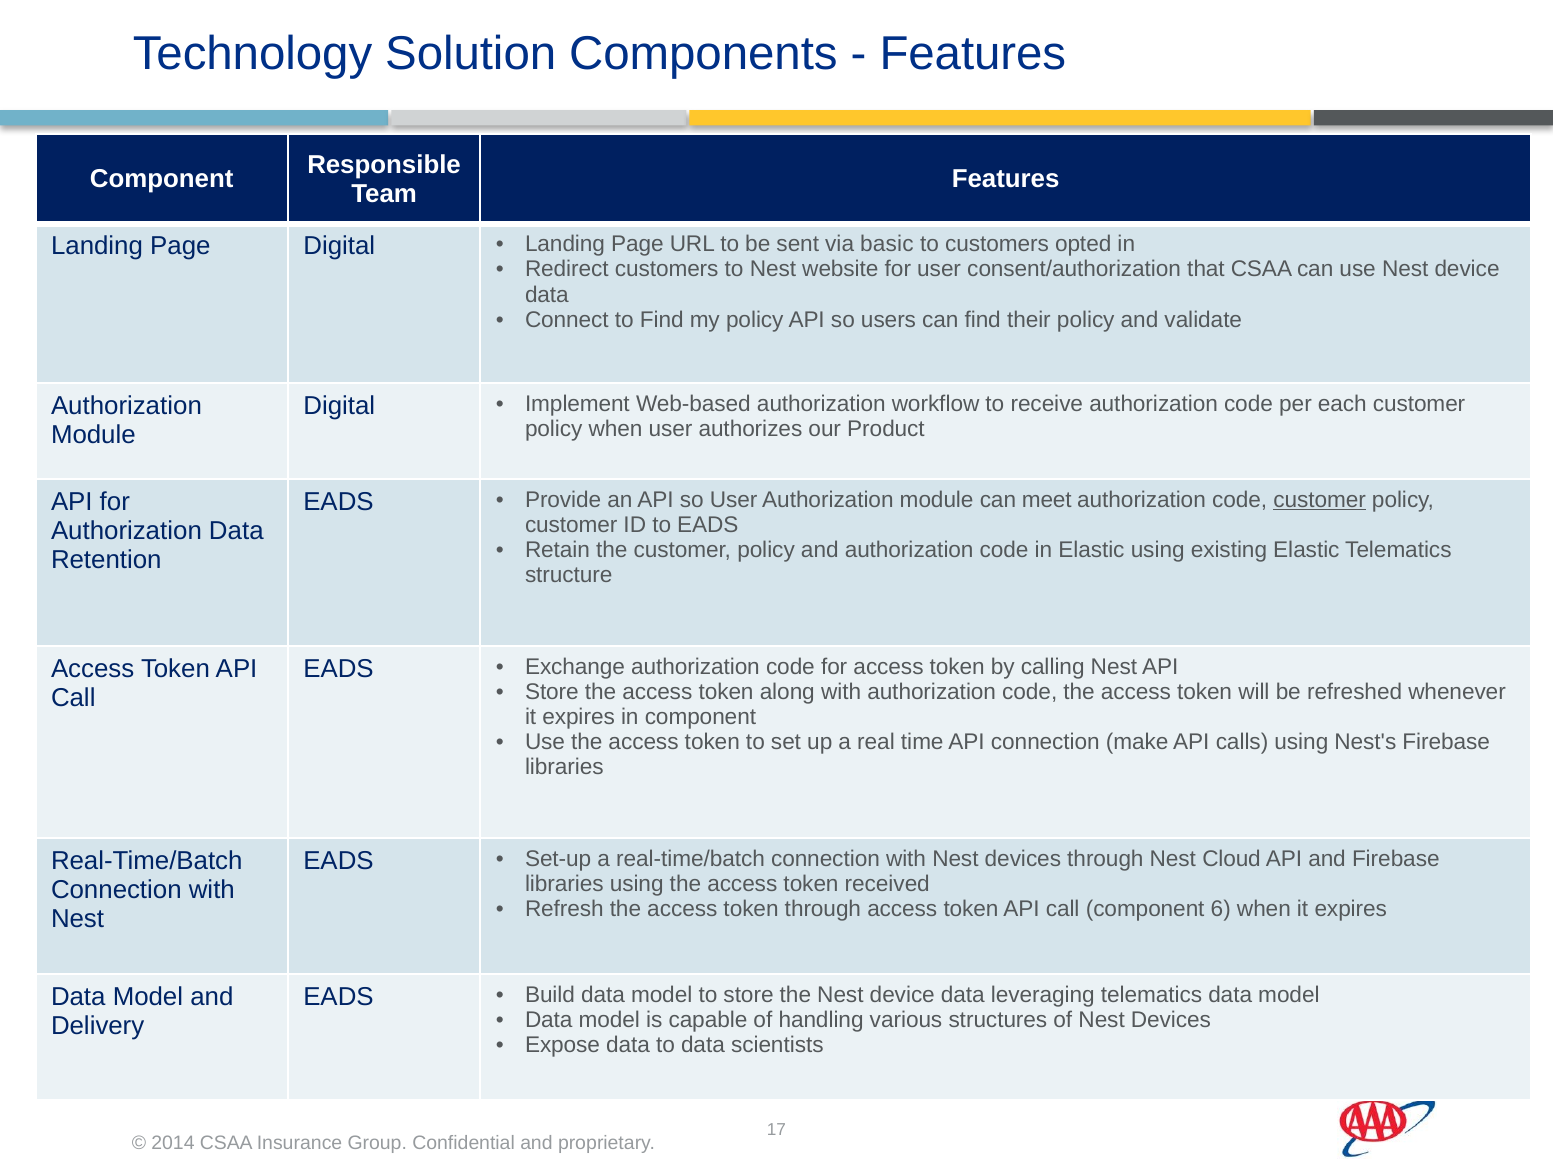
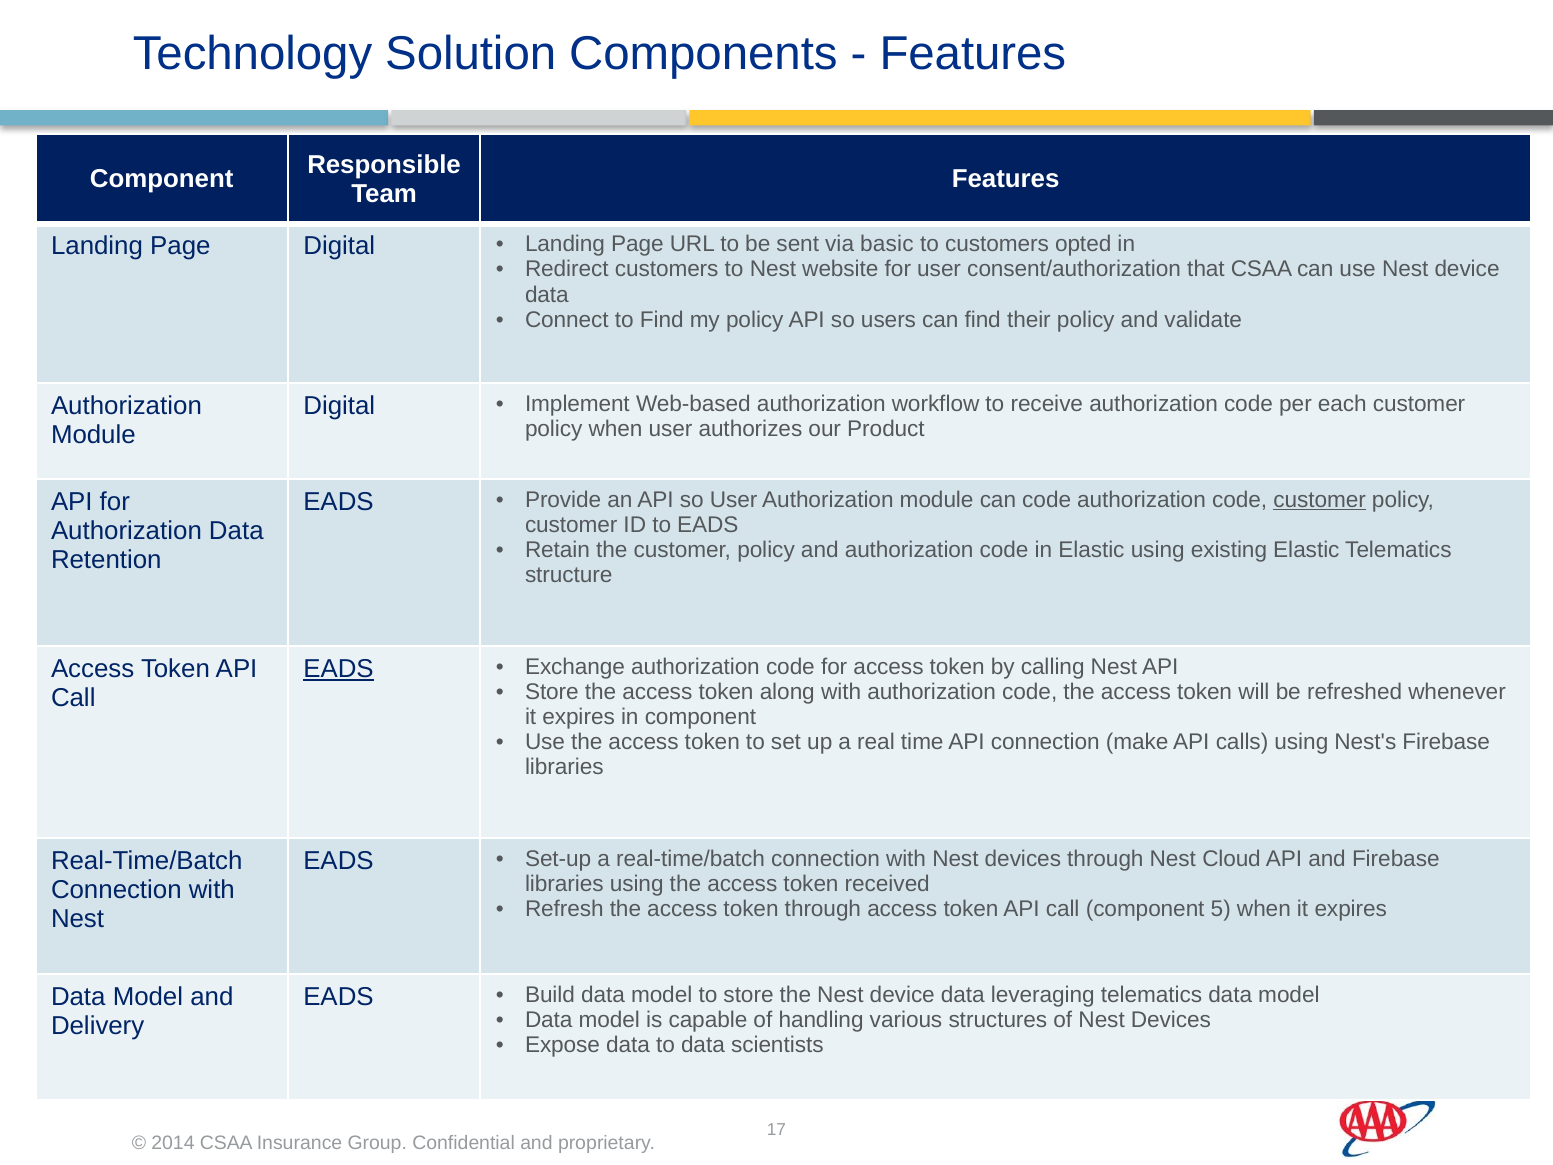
can meet: meet -> code (1047, 500)
EADS underline: none -> present (339, 669)
6: 6 -> 5 (1221, 909)
